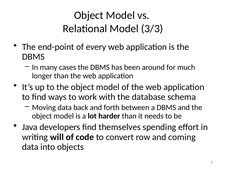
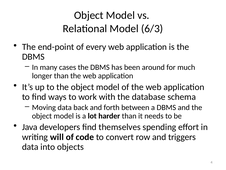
3/3: 3/3 -> 6/3 (152, 28)
coming: coming -> triggers (182, 137)
